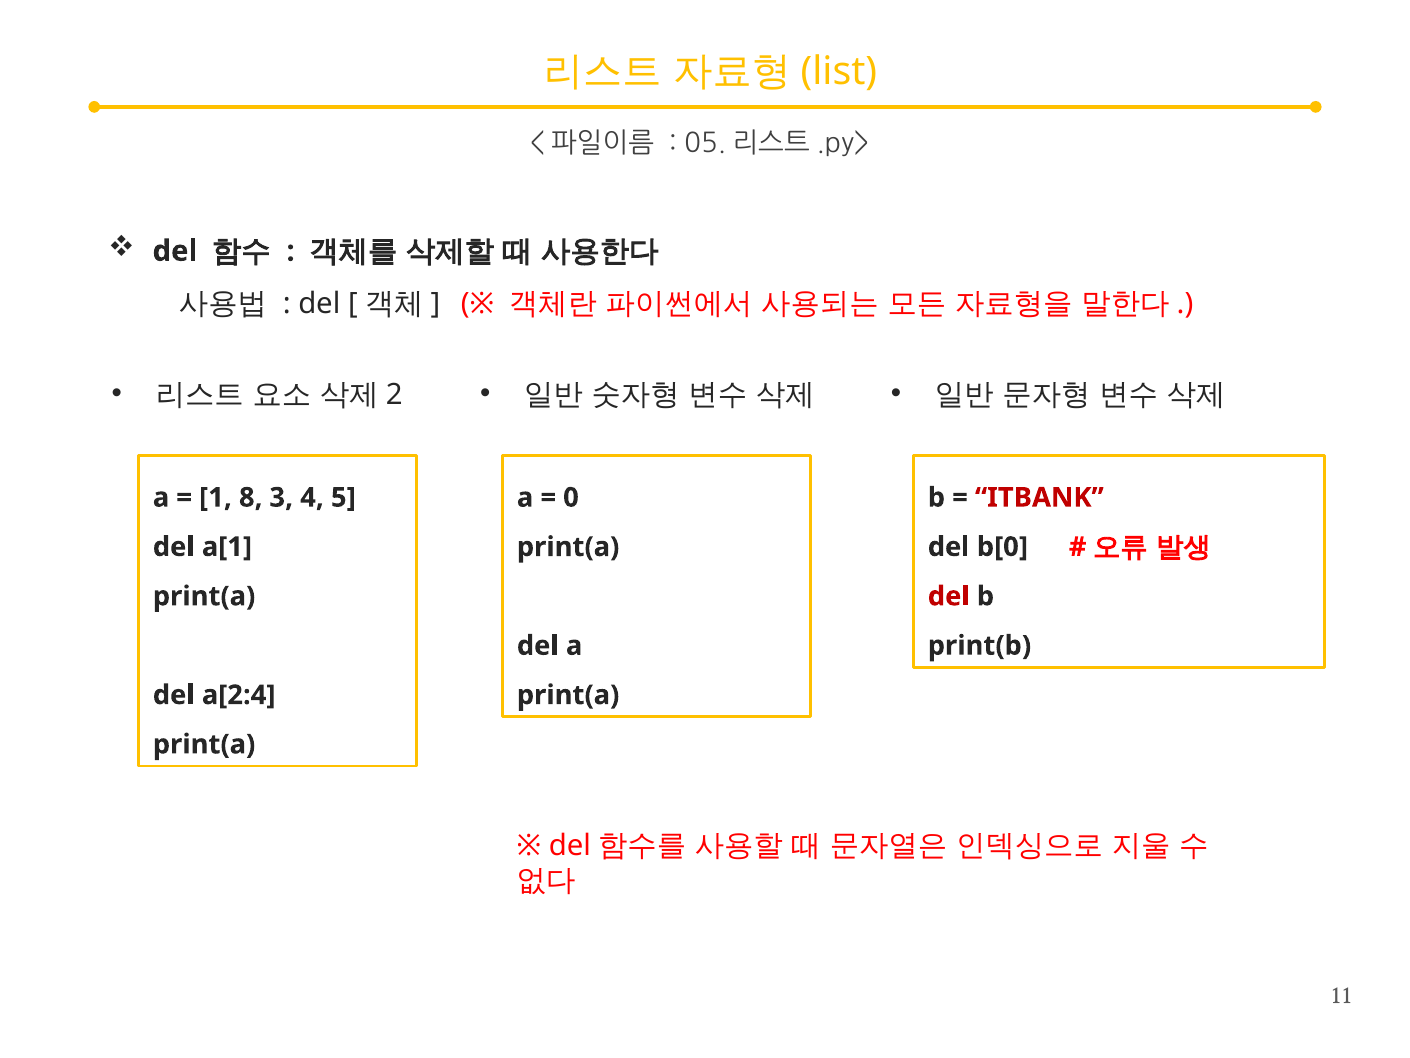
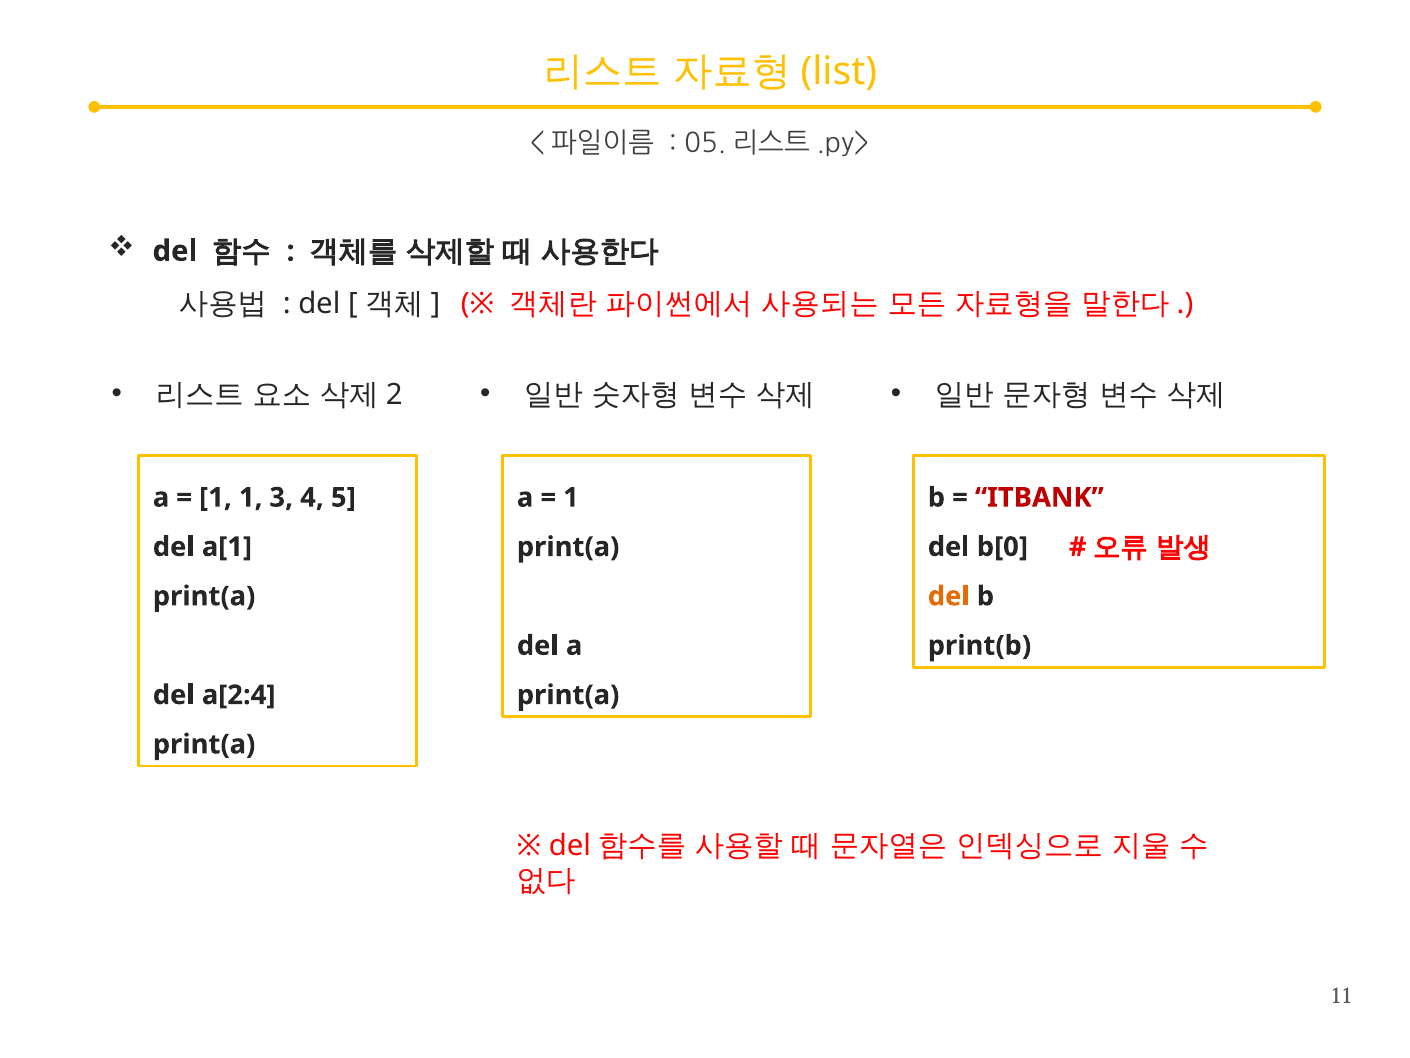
1 8: 8 -> 1 (251, 497)
0: 0 -> 1 (571, 497)
del colour: red -> orange (949, 596)
